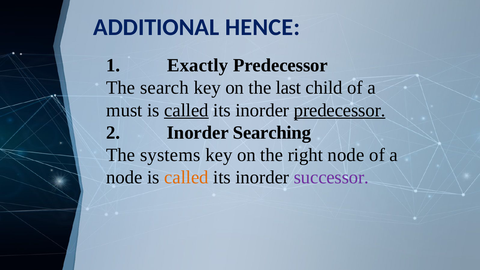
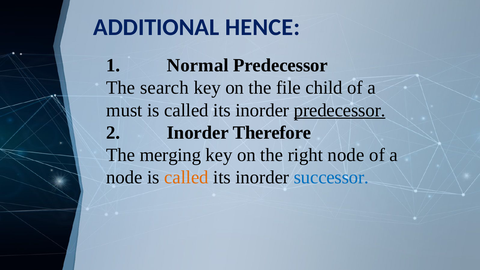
Exactly: Exactly -> Normal (198, 65)
last: last -> file (288, 88)
called underline: present -> none (186, 110)
Searching: Searching -> Therefore (272, 133)
systems: systems -> merging (170, 155)
successor colour: purple -> blue (331, 177)
